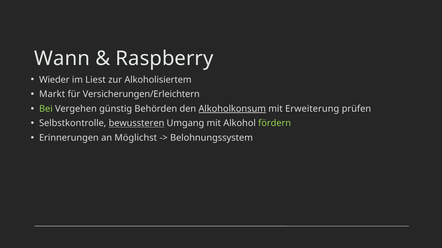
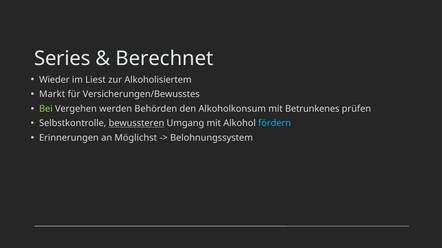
Wann: Wann -> Series (62, 59)
Raspberry: Raspberry -> Berechnet (165, 59)
Versicherungen/Erleichtern: Versicherungen/Erleichtern -> Versicherungen/Bewusstes (141, 94)
günstig: günstig -> werden (116, 109)
Alkoholkonsum underline: present -> none (232, 109)
Erweiterung: Erweiterung -> Betrunkenes (312, 109)
fördern colour: light green -> light blue (275, 124)
